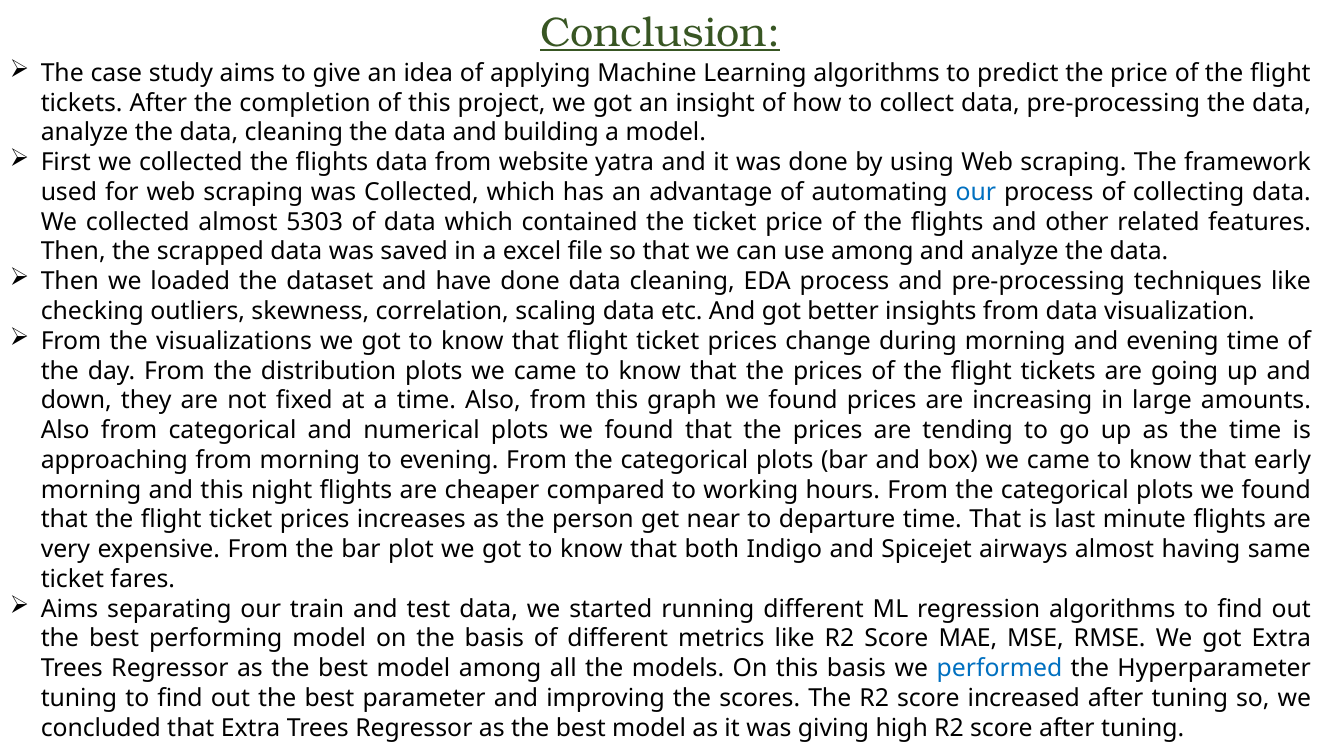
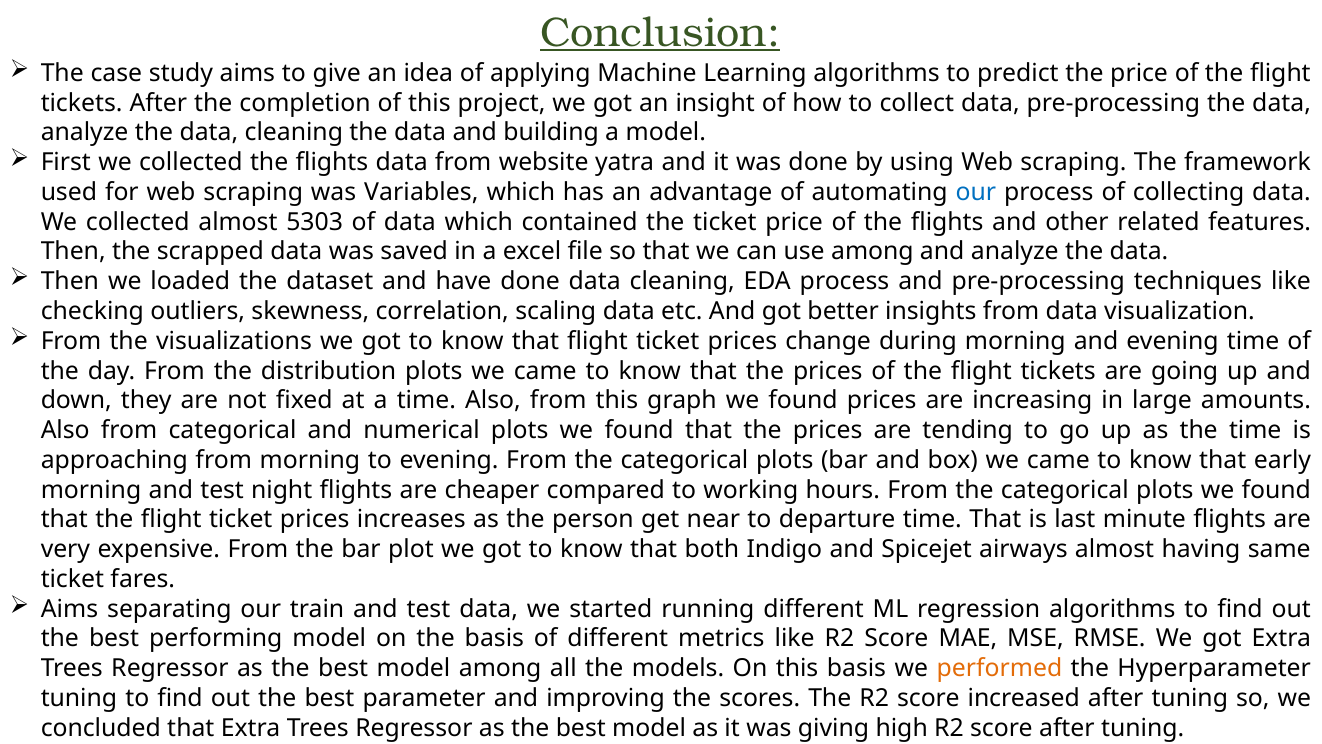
was Collected: Collected -> Variables (421, 192)
morning and this: this -> test (222, 490)
performed colour: blue -> orange (999, 668)
